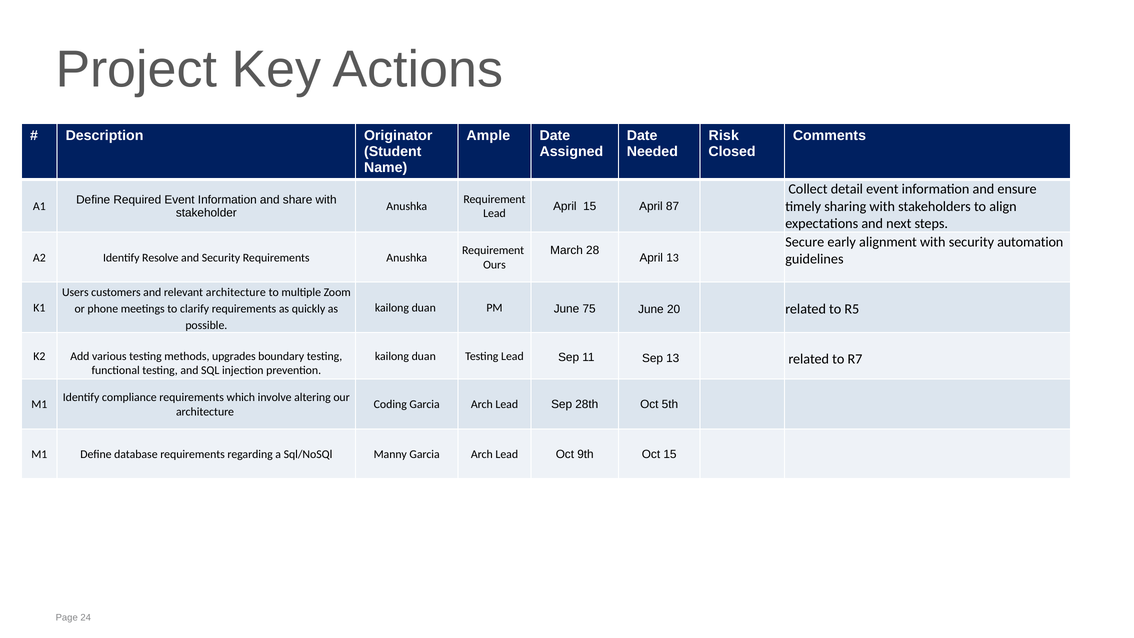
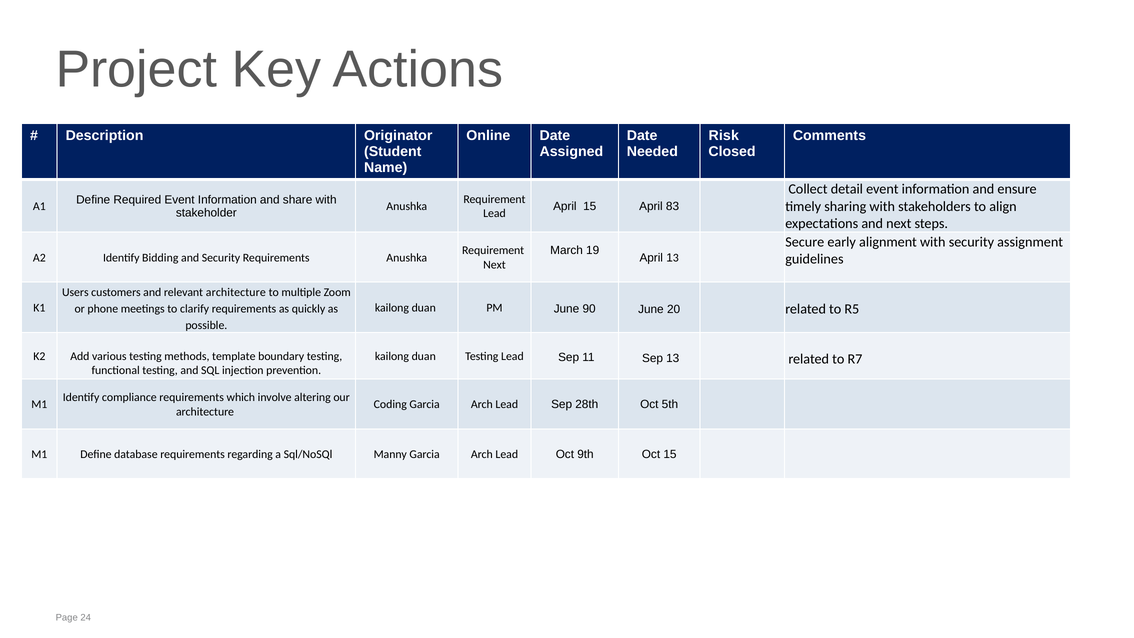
Ample: Ample -> Online (488, 136)
87: 87 -> 83 (673, 206)
automation: automation -> assignment (1030, 242)
28: 28 -> 19 (593, 250)
Resolve: Resolve -> Bidding (160, 258)
Ours: Ours -> Next (494, 265)
75: 75 -> 90 (589, 309)
upgrades: upgrades -> template (234, 356)
